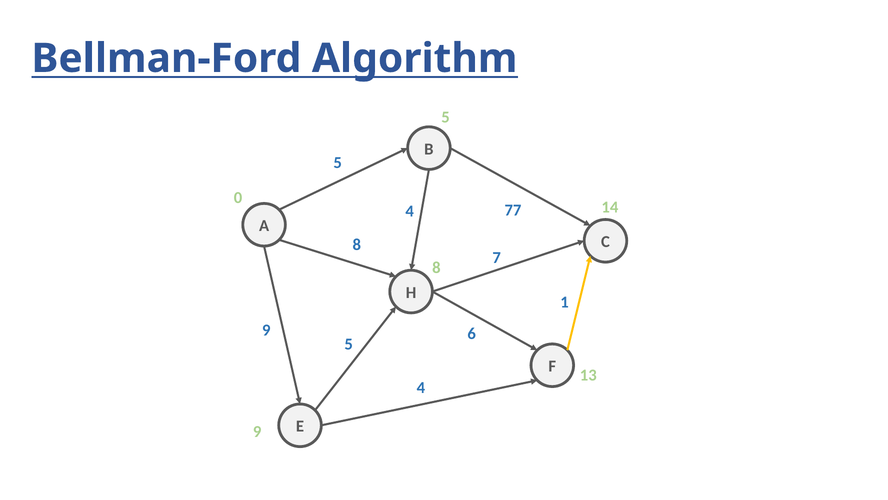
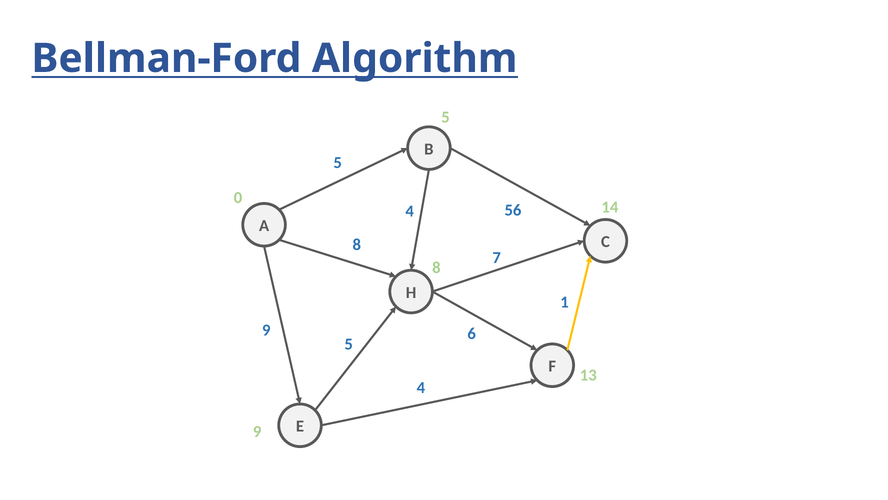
77: 77 -> 56 (513, 210)
